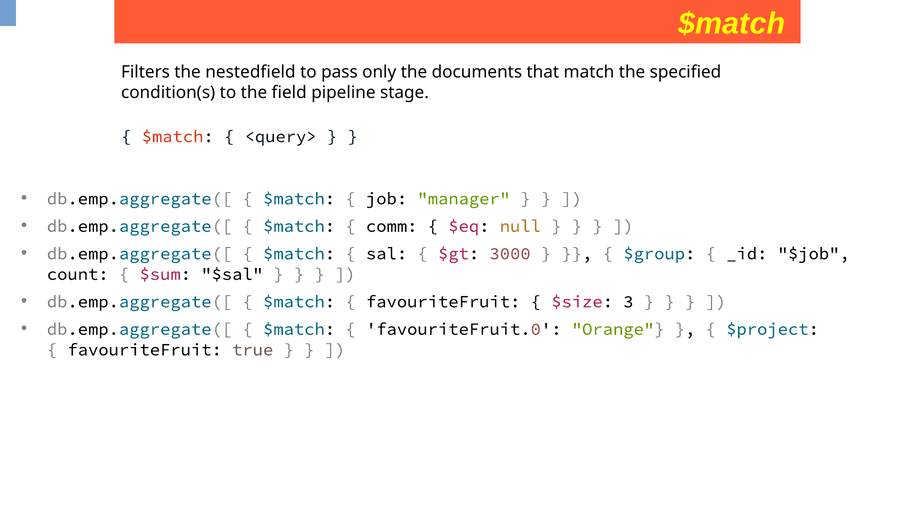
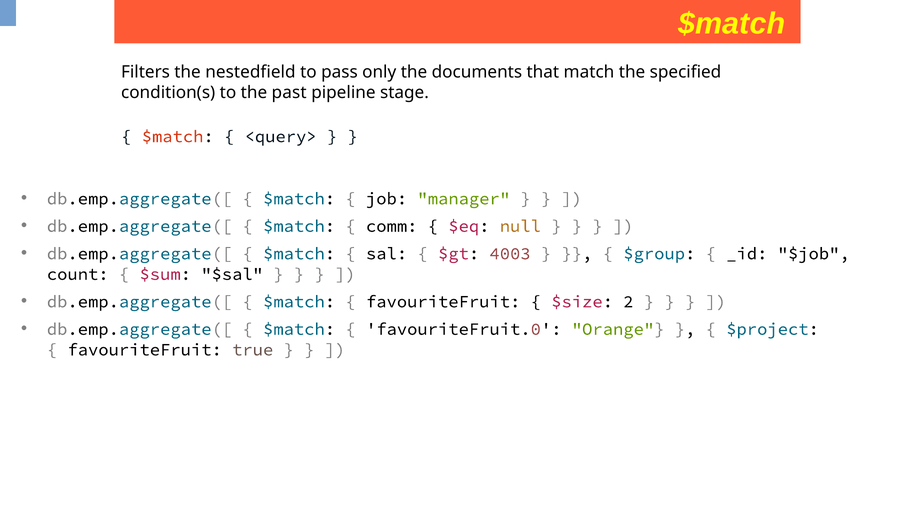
field: field -> past (289, 93)
3000: 3000 -> 4003 (510, 253)
3: 3 -> 2 (628, 301)
